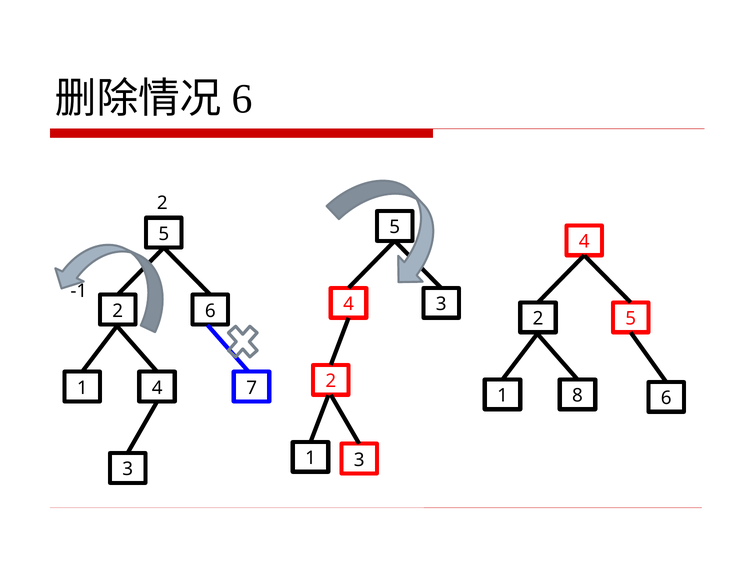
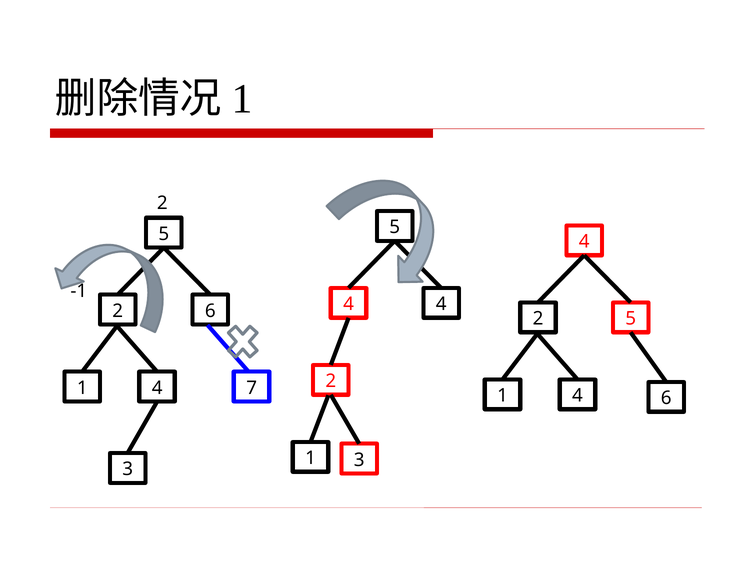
6: 6 -> 1 (242, 99)
3: 3 -> 4 (441, 304)
8: 8 -> 4 (577, 396)
